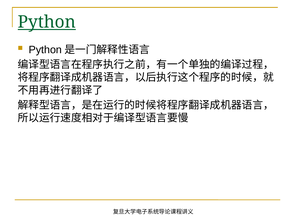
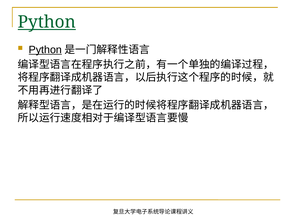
Python underline: none -> present (45, 50)
